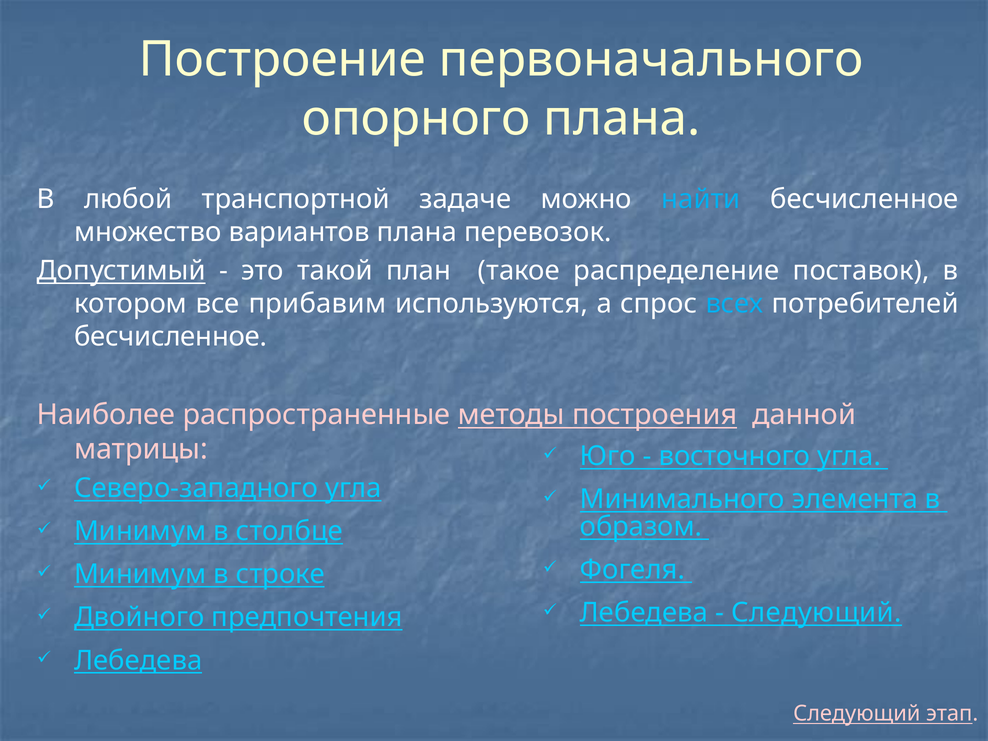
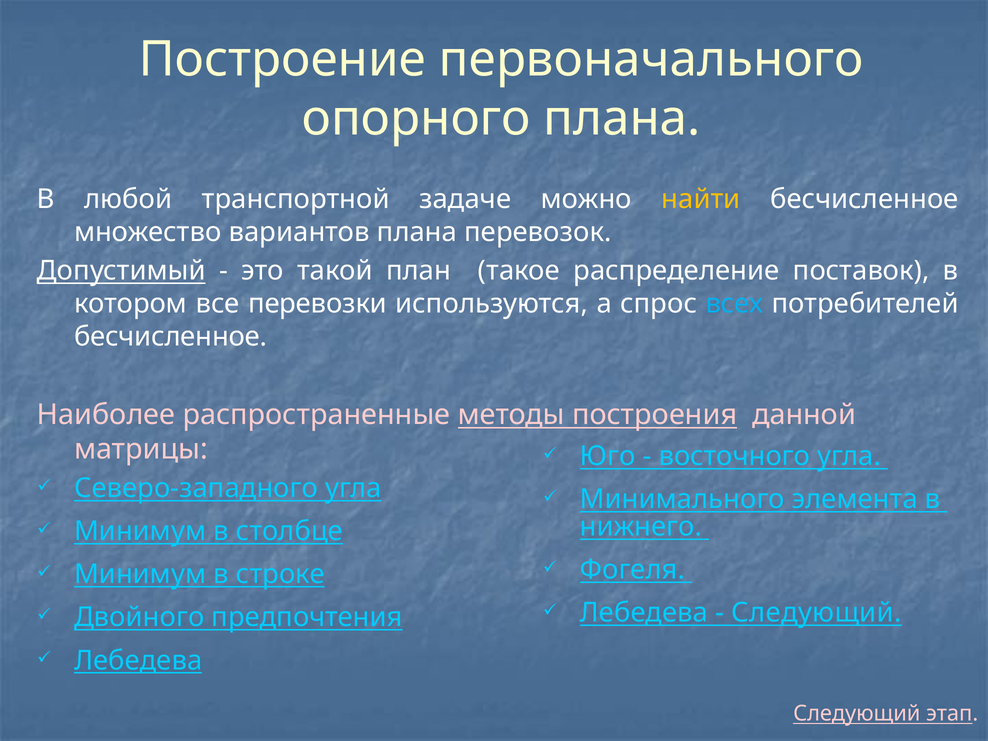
найти colour: light blue -> yellow (701, 199)
прибавим: прибавим -> перевозки (318, 304)
образом: образом -> нижнего (641, 527)
